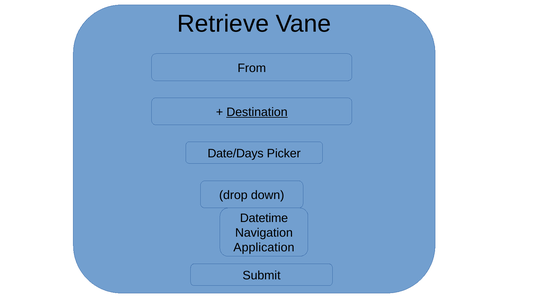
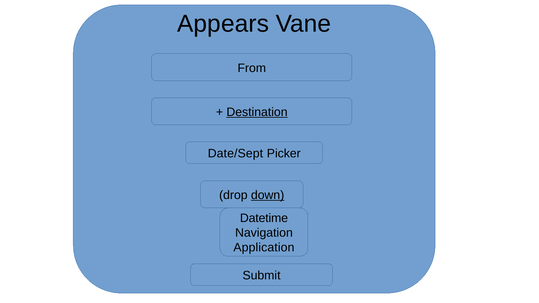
Retrieve: Retrieve -> Appears (223, 24)
Date/Days: Date/Days -> Date/Sept (235, 154)
down underline: none -> present (268, 195)
